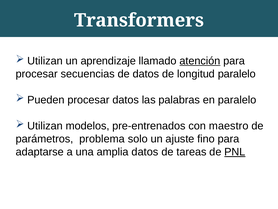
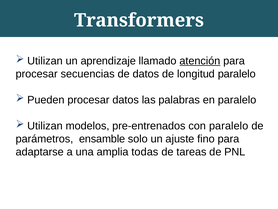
con maestro: maestro -> paralelo (229, 126)
problema: problema -> ensamble (102, 139)
amplia datos: datos -> todas (145, 152)
PNL underline: present -> none (235, 152)
